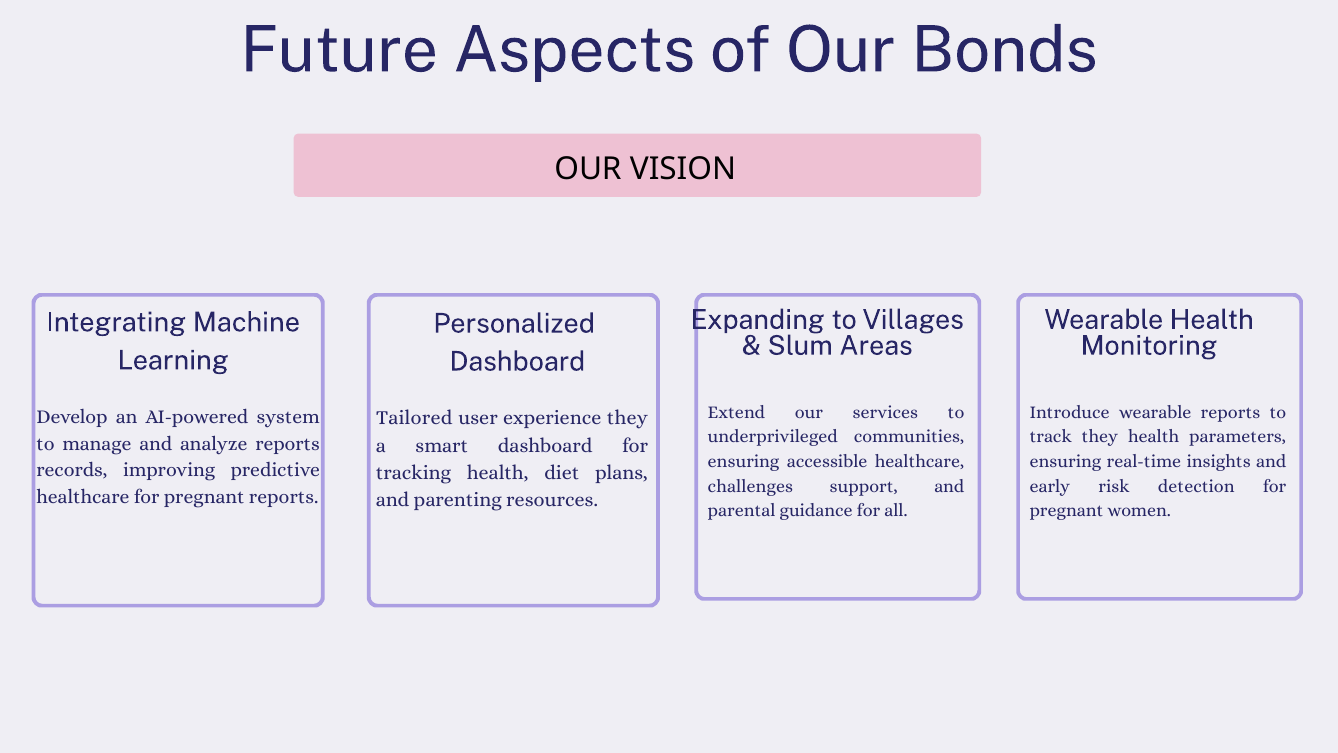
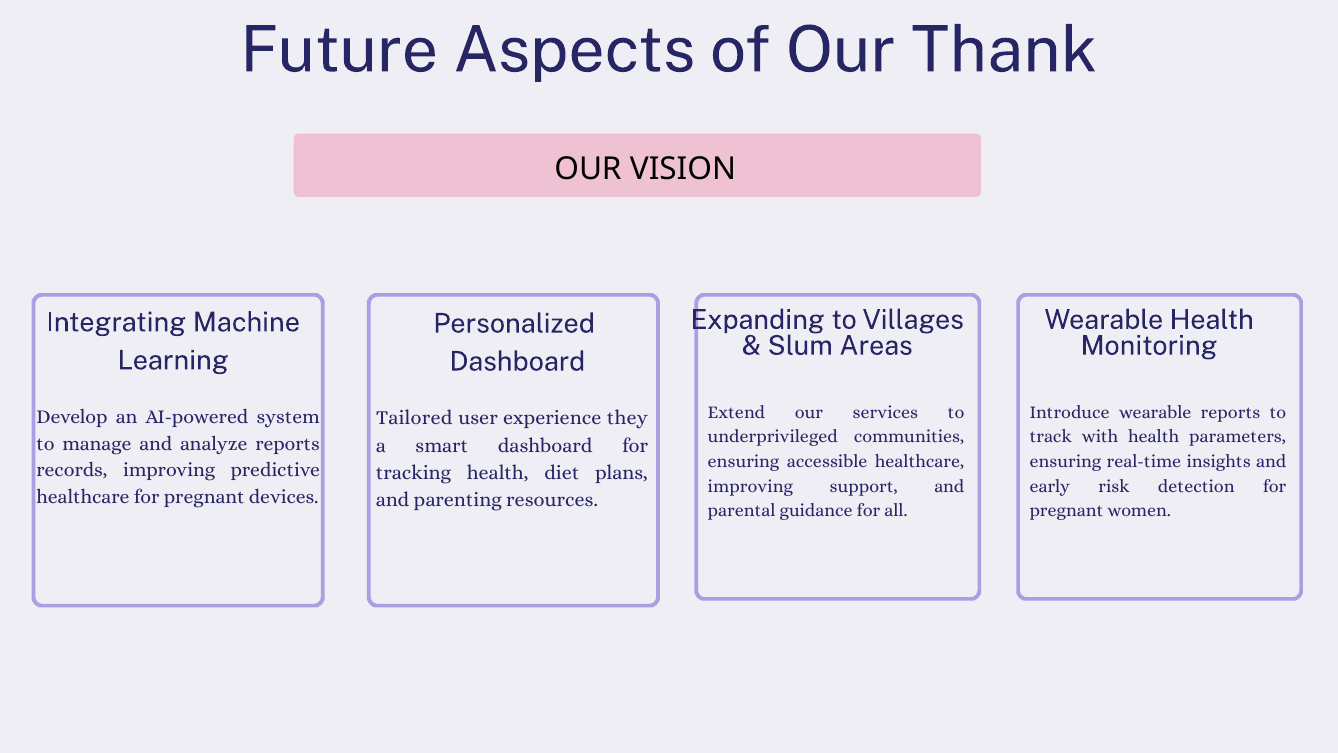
Bonds: Bonds -> Thank (1004, 50)
track they: they -> with (1100, 437)
challenges: challenges -> improving (750, 486)
pregnant reports: reports -> devices (284, 497)
